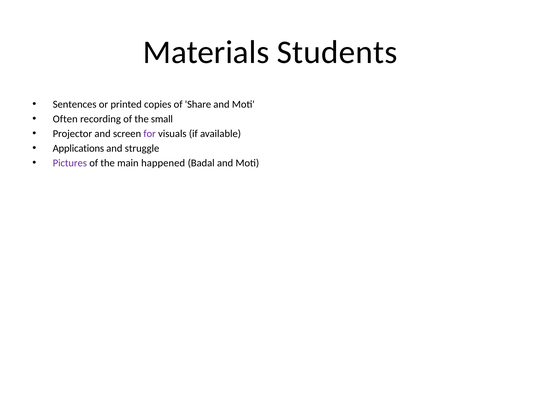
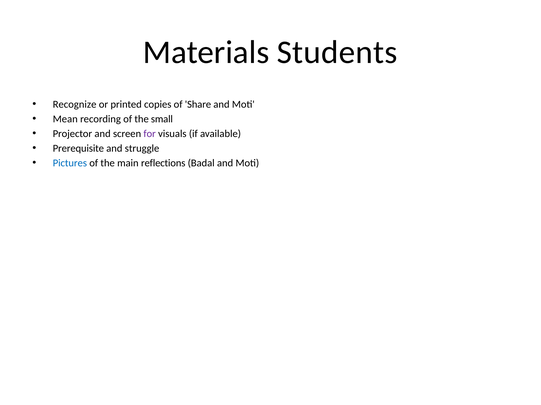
Sentences: Sentences -> Recognize (75, 104)
Often: Often -> Mean (65, 119)
Applications: Applications -> Prerequisite (78, 149)
Pictures colour: purple -> blue (70, 163)
happened: happened -> reflections (163, 163)
